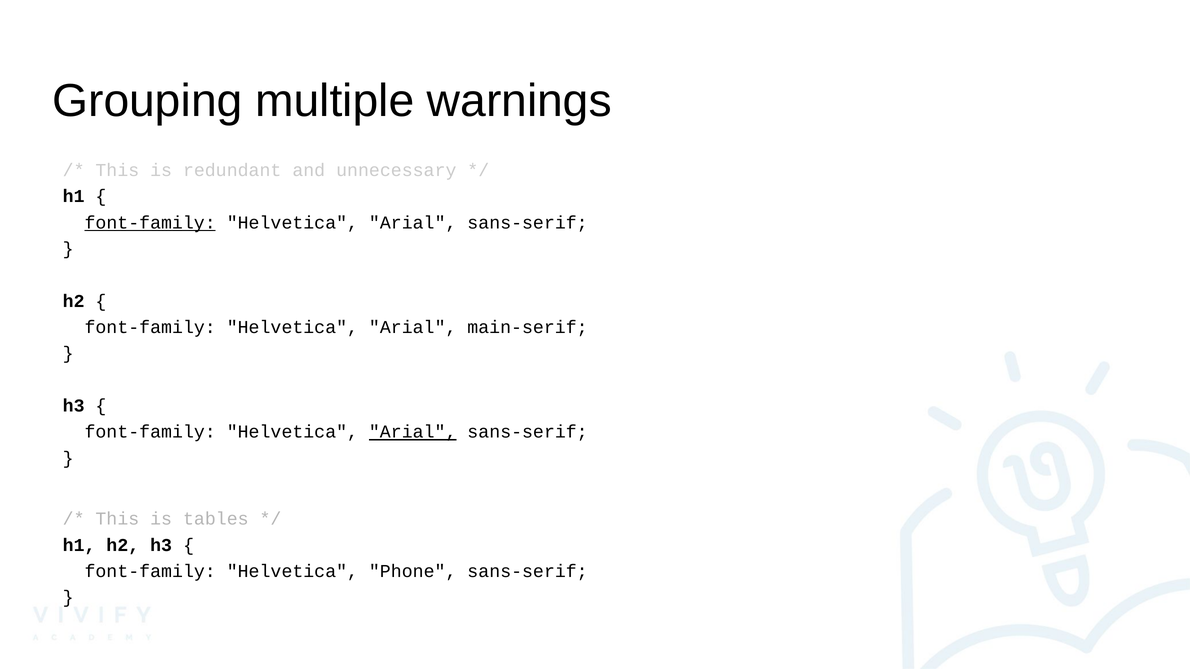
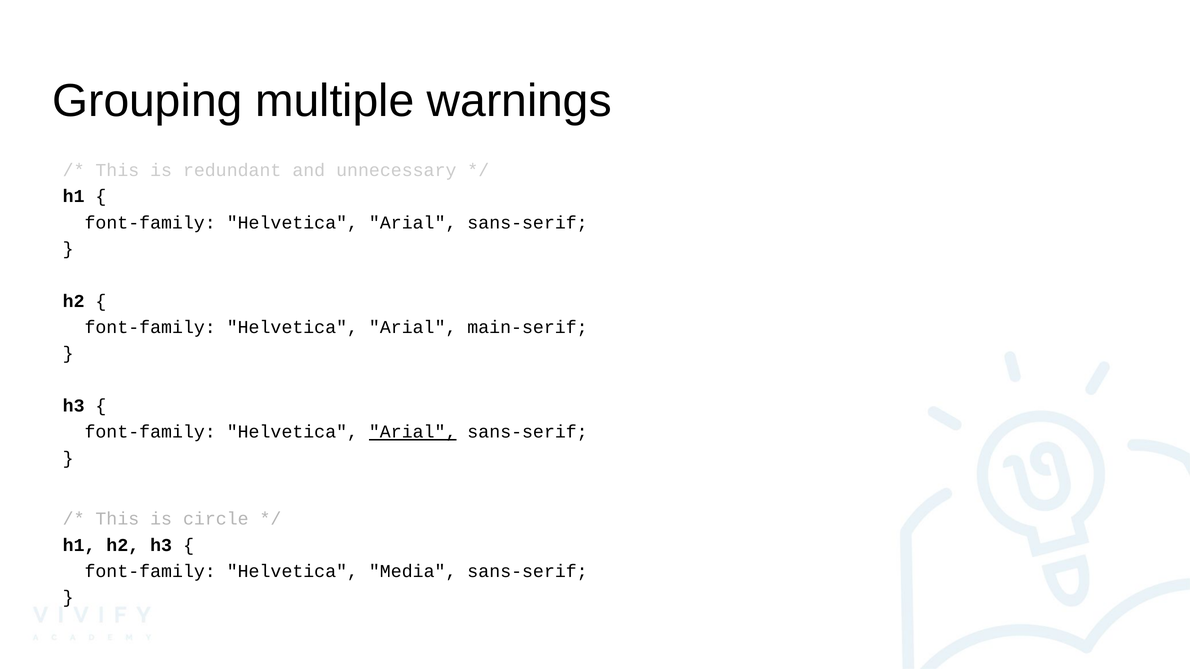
font-family underline: present -> none (150, 223)
tables: tables -> circle (216, 519)
Phone: Phone -> Media (413, 572)
